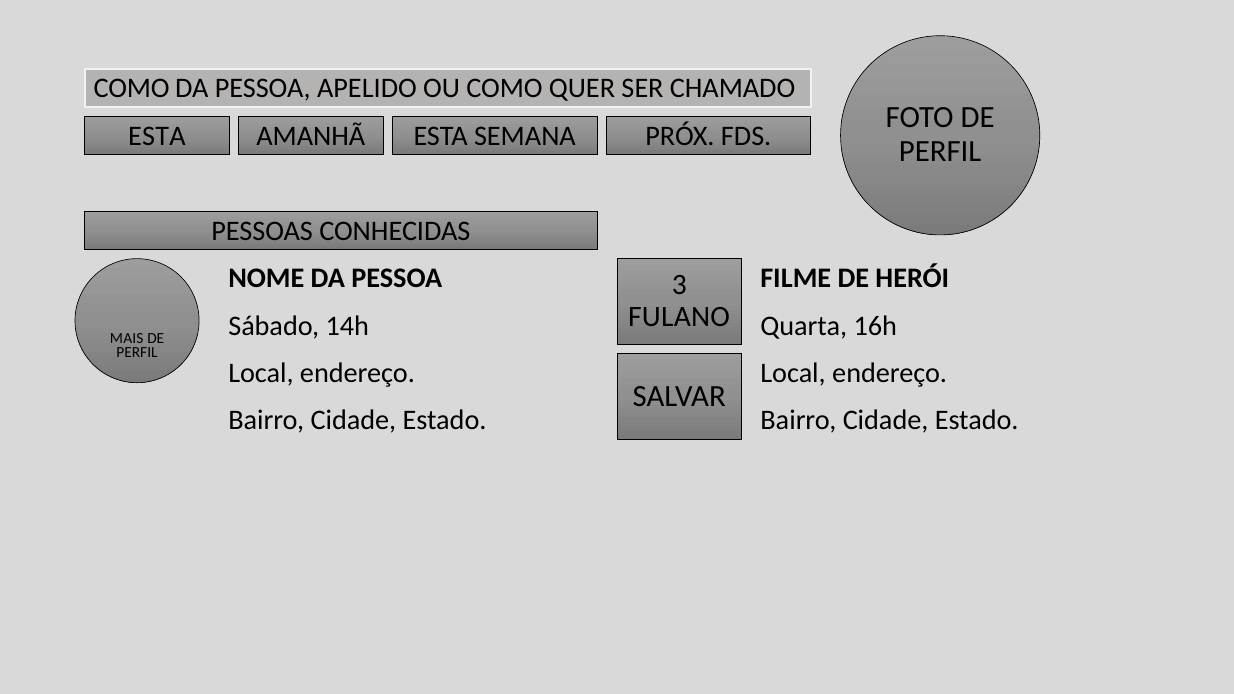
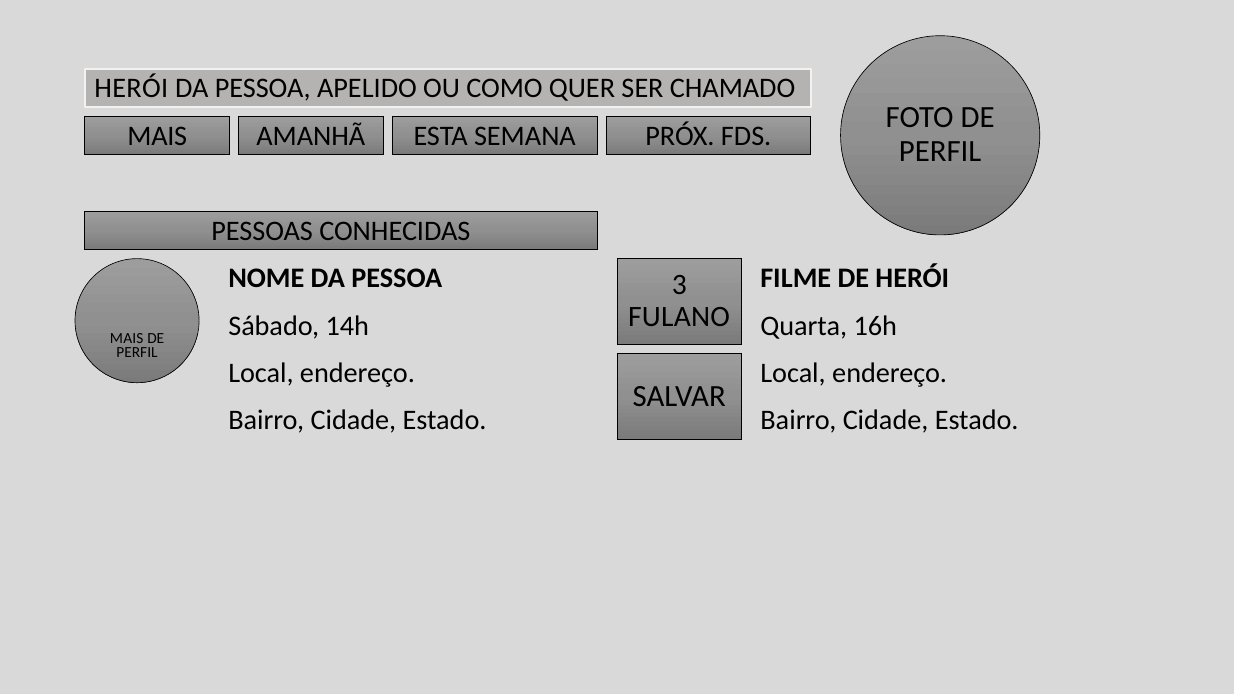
COMO: COMO -> HERÓI (131, 89)
ESTA: ESTA -> MAIS (157, 136)
